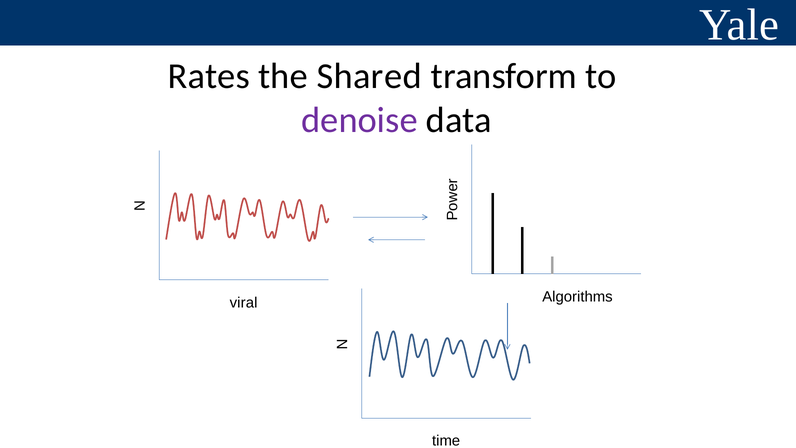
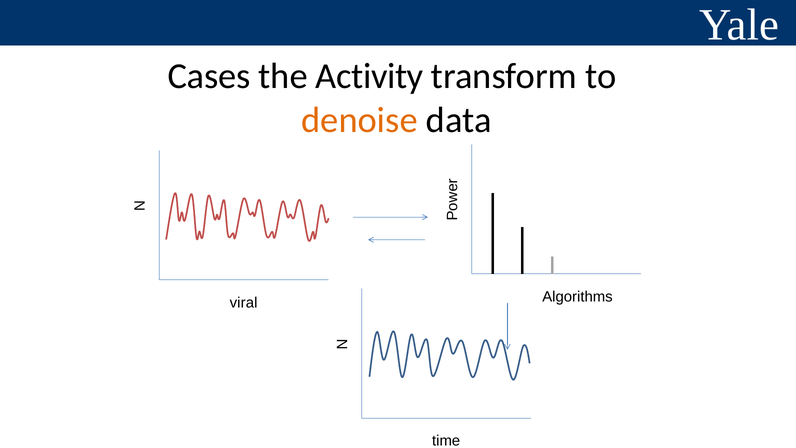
Rates: Rates -> Cases (209, 76)
Shared: Shared -> Activity (369, 76)
denoise colour: purple -> orange (359, 120)
